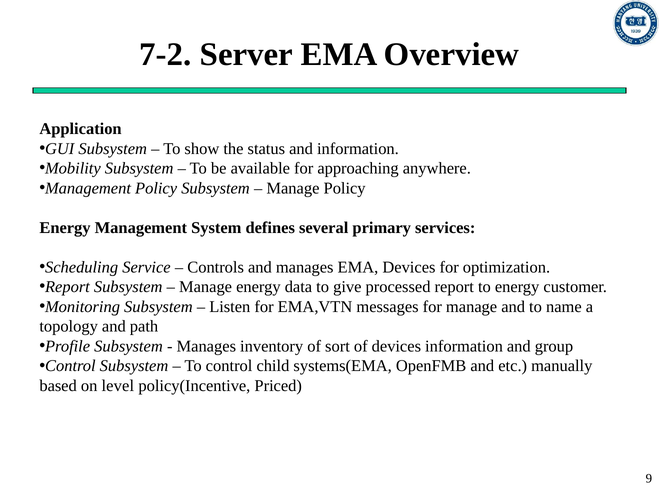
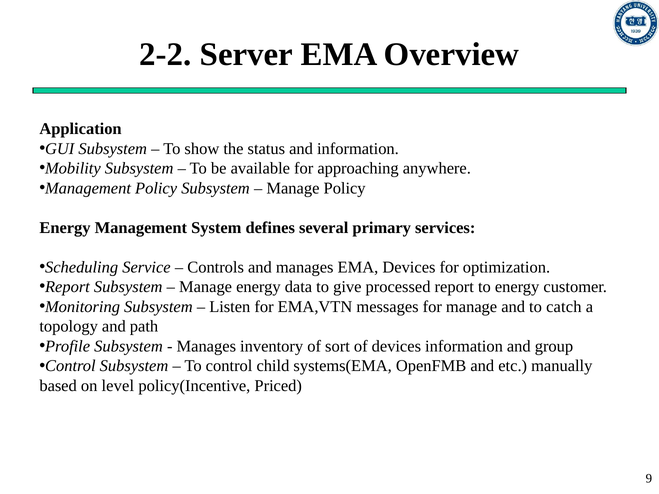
7-2: 7-2 -> 2-2 (166, 54)
name: name -> catch (564, 307)
